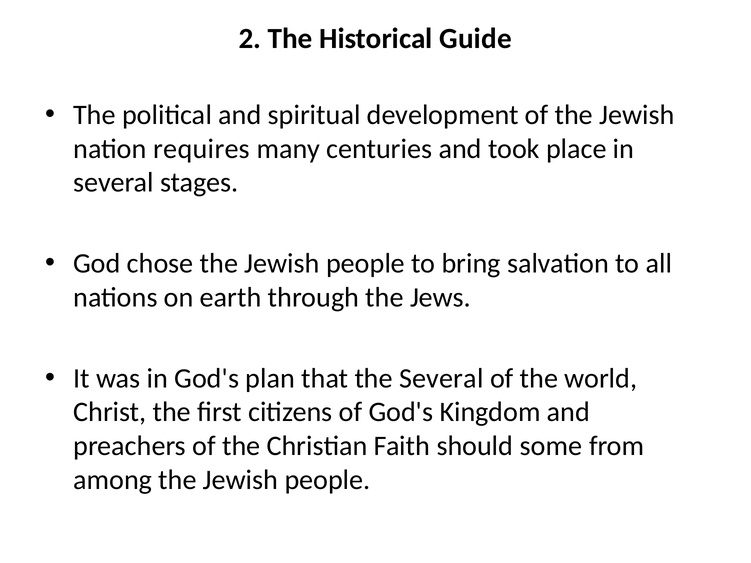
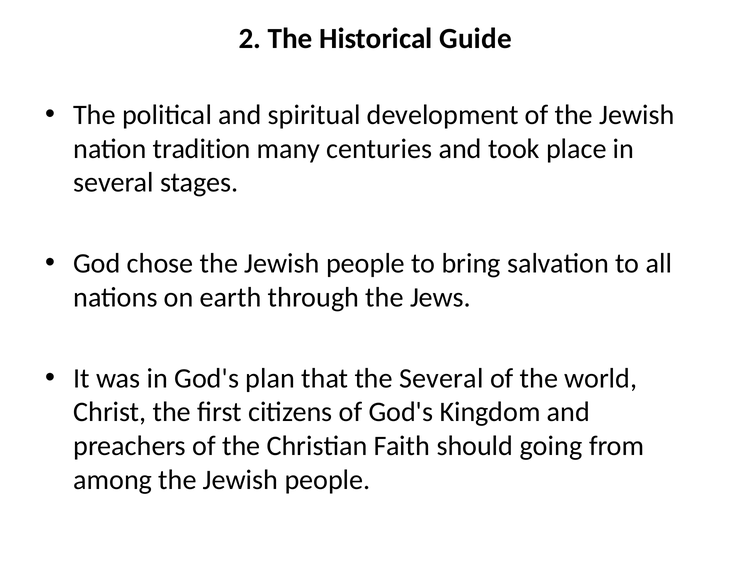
requires: requires -> tradition (202, 149)
some: some -> going (551, 446)
